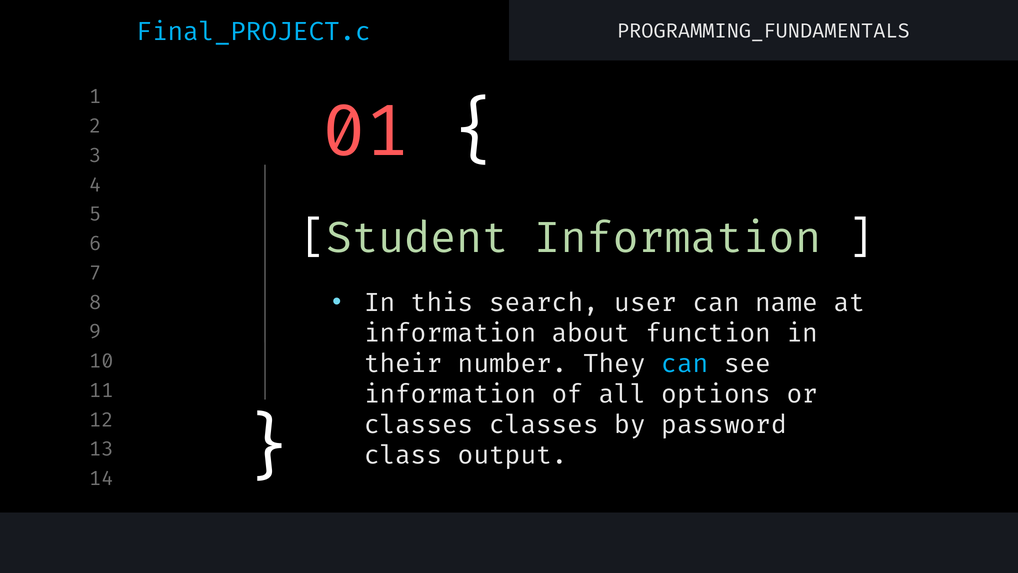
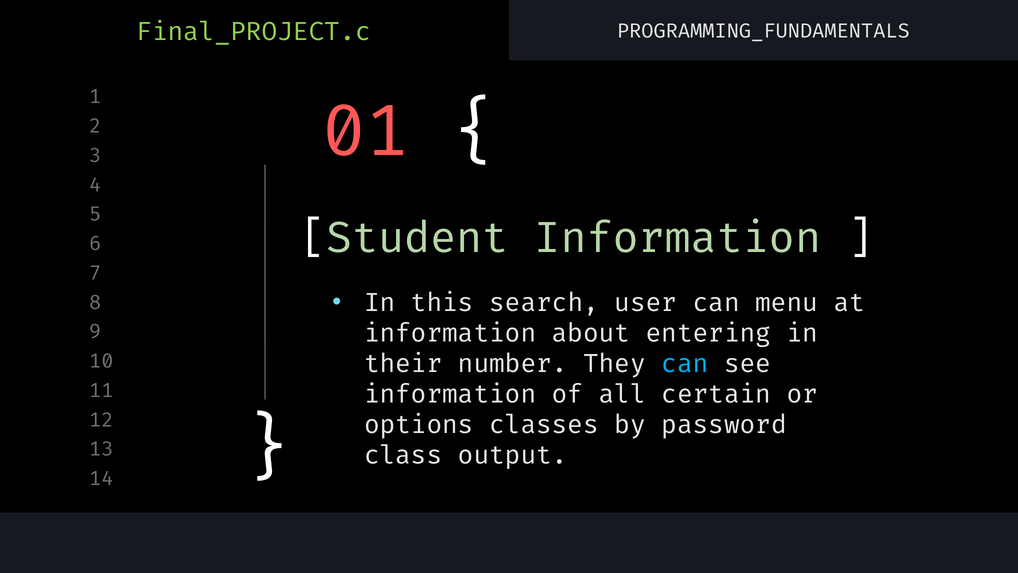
Final_PROJECT.c colour: light blue -> light green (254, 32)
name: name -> menu (787, 303)
function: function -> entering (708, 333)
options: options -> certain (716, 394)
classes: classes -> options (419, 425)
